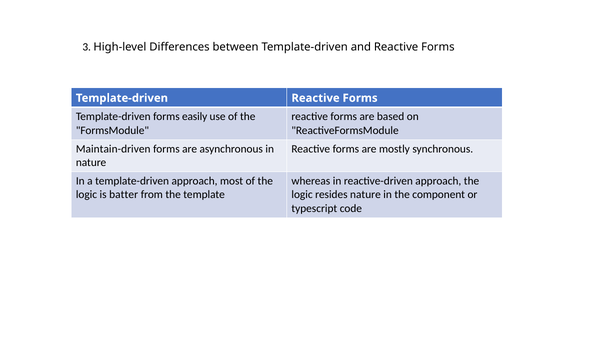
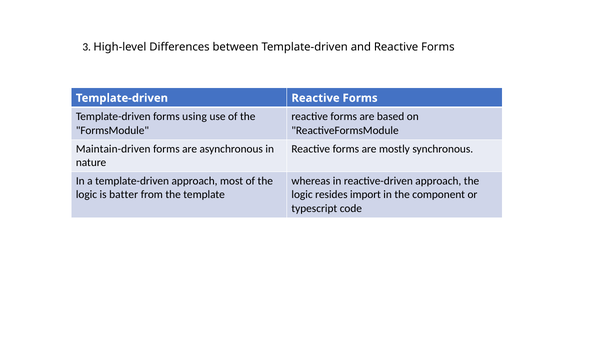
easily: easily -> using (195, 117)
resides nature: nature -> import (365, 195)
